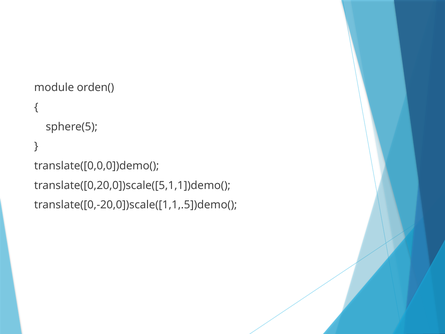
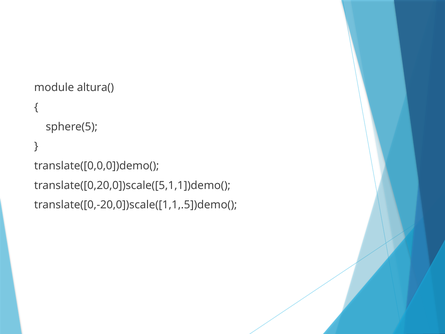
orden(: orden( -> altura( (95, 88)
